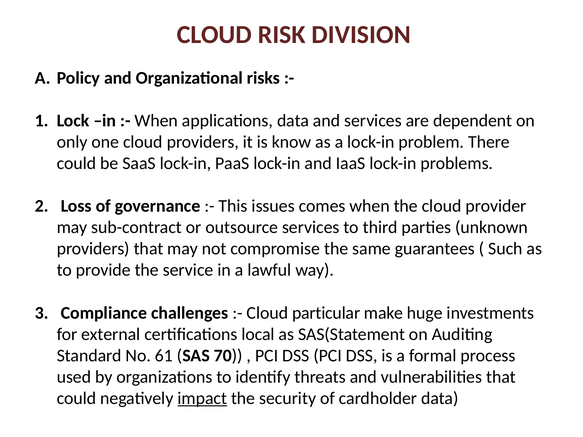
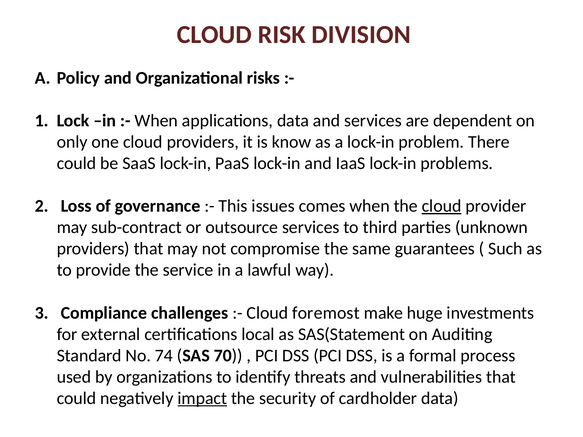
cloud underline: none -> present (442, 206)
particular: particular -> foremost (326, 313)
61: 61 -> 74 (164, 356)
